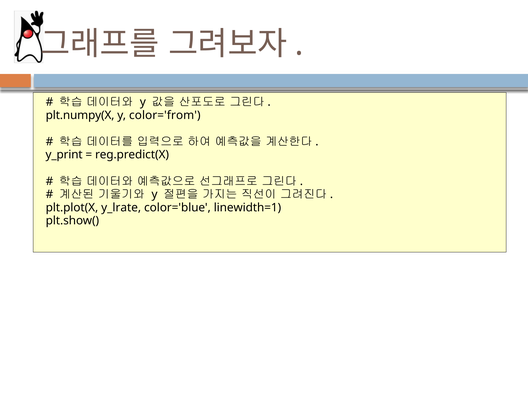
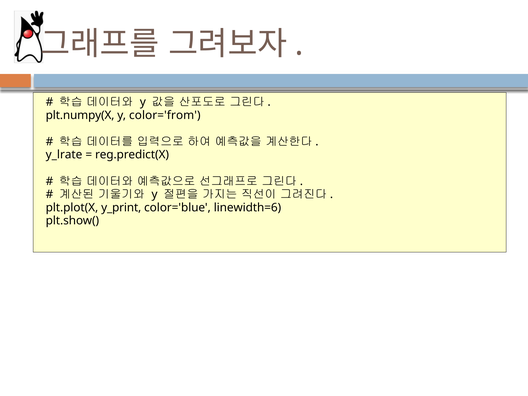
y_print: y_print -> y_lrate (64, 155)
y_lrate: y_lrate -> y_print (121, 208)
linewidth=1: linewidth=1 -> linewidth=6 (247, 208)
